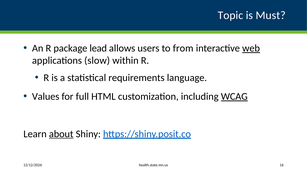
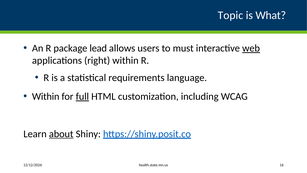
Must: Must -> What (271, 15)
from: from -> must (183, 48)
slow: slow -> right (97, 60)
Values: Values -> Within (46, 96)
full underline: none -> present (82, 96)
WCAG underline: present -> none (234, 96)
